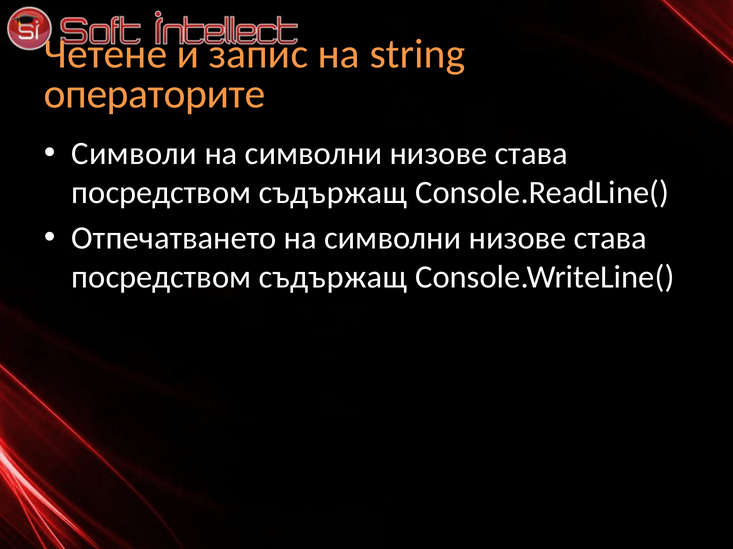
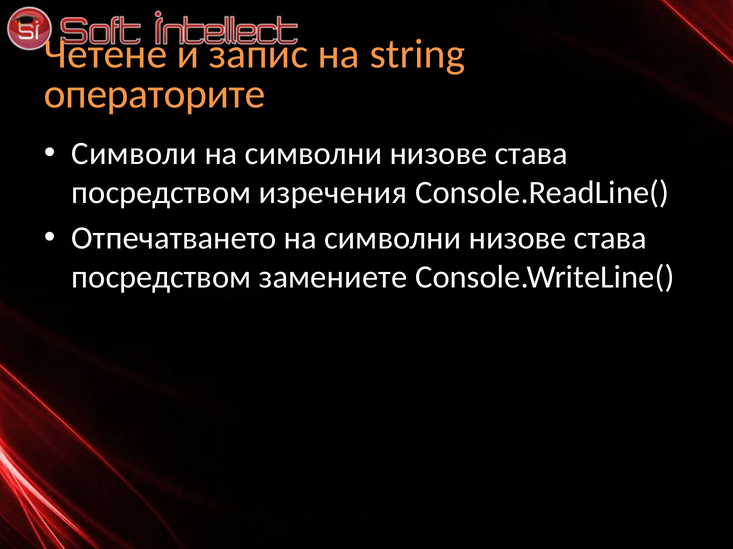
съдържащ: съдържащ -> изречения (333, 193)
съдържащ: съдържащ -> замениете (333, 278)
